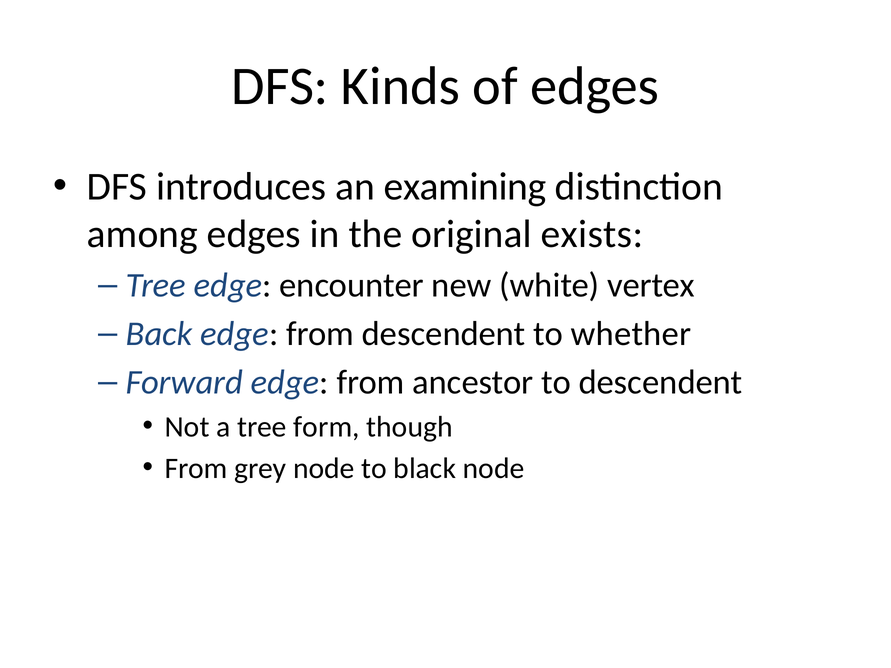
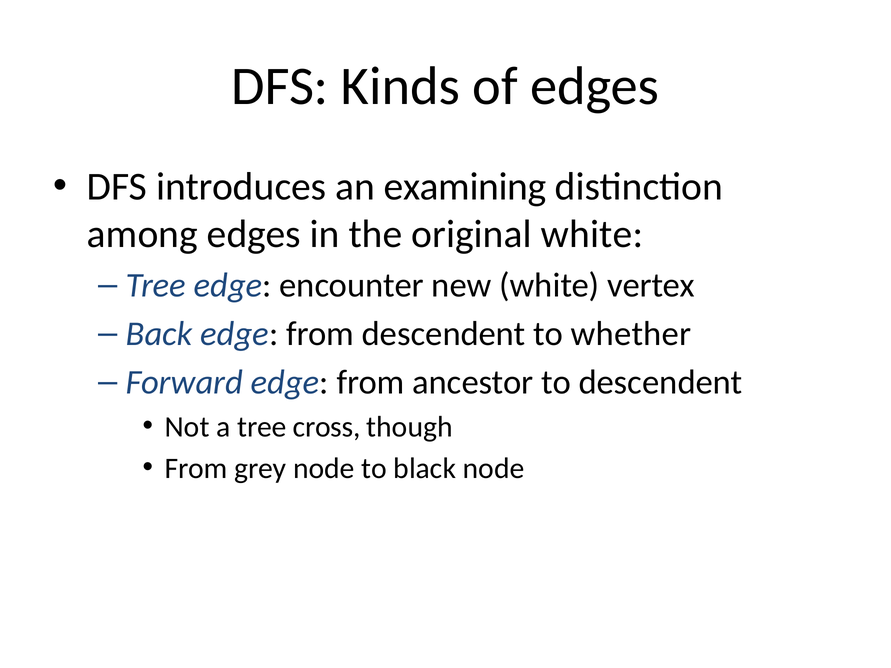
original exists: exists -> white (592, 234)
form: form -> cross (327, 427)
